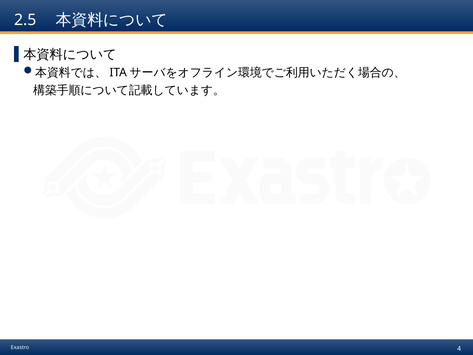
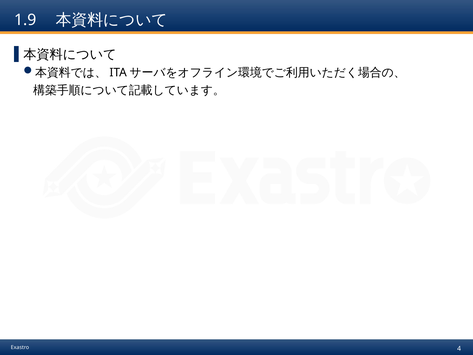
2.5: 2.5 -> 1.9 (25, 20)
